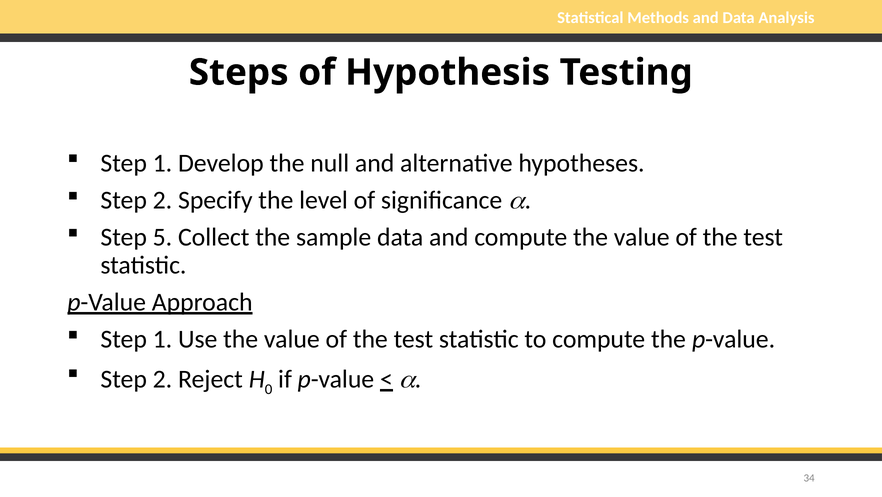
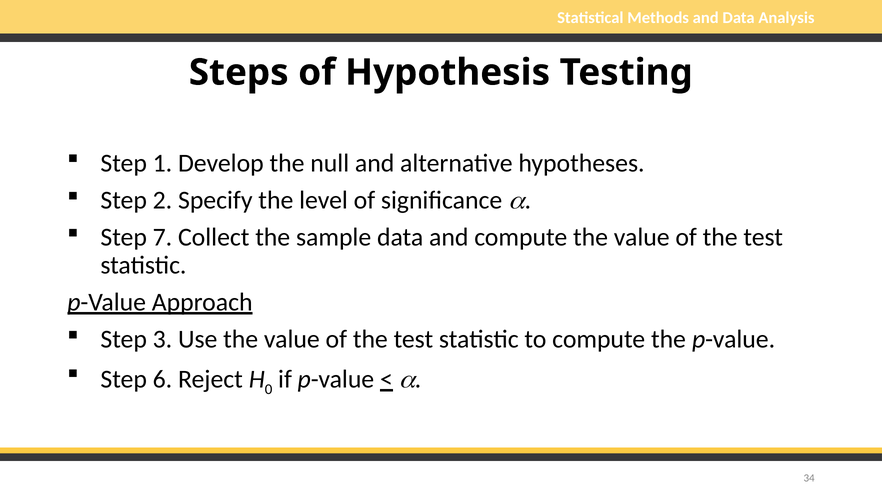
5: 5 -> 7 (162, 238)
1: 1 -> 3 (162, 340)
2: 2 -> 6 (162, 380)
